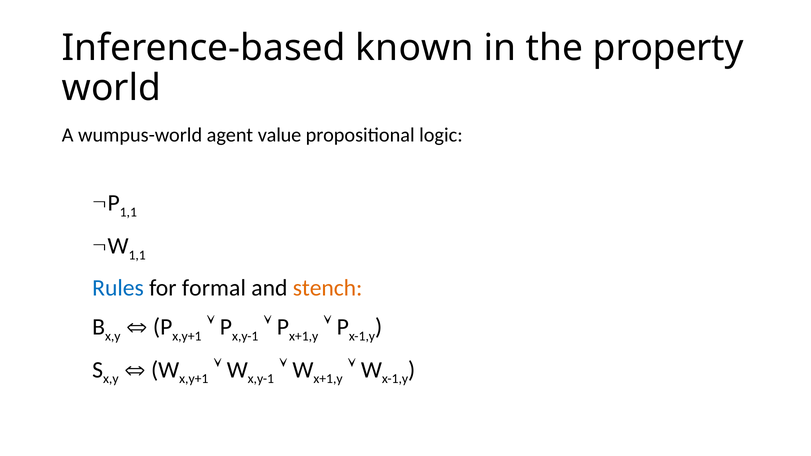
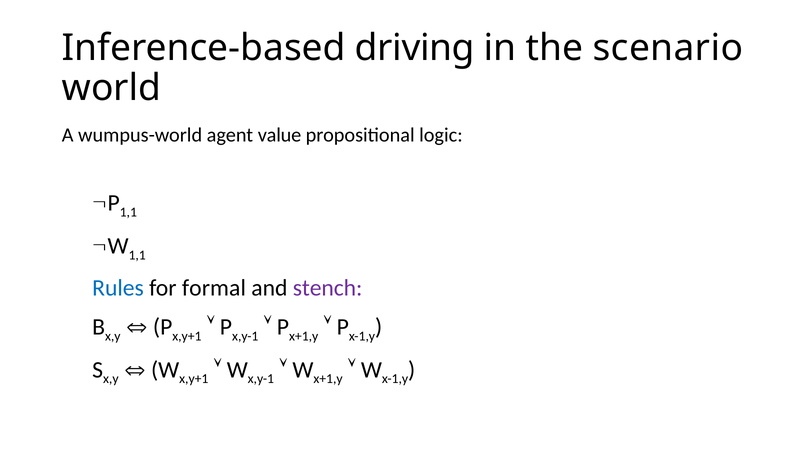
known: known -> driving (415, 48)
property: property -> scenario (668, 48)
stench colour: orange -> purple (328, 288)
